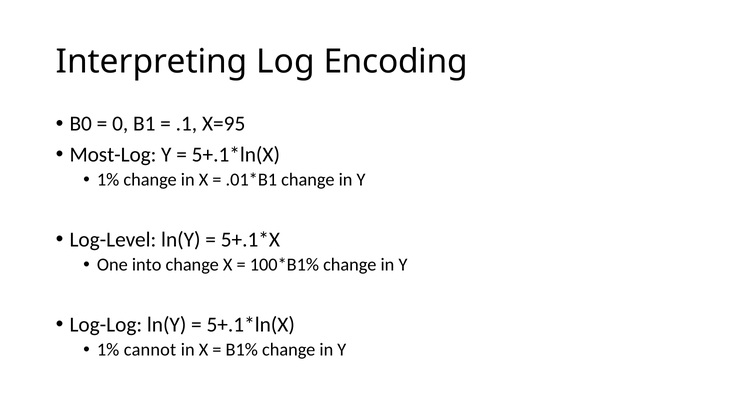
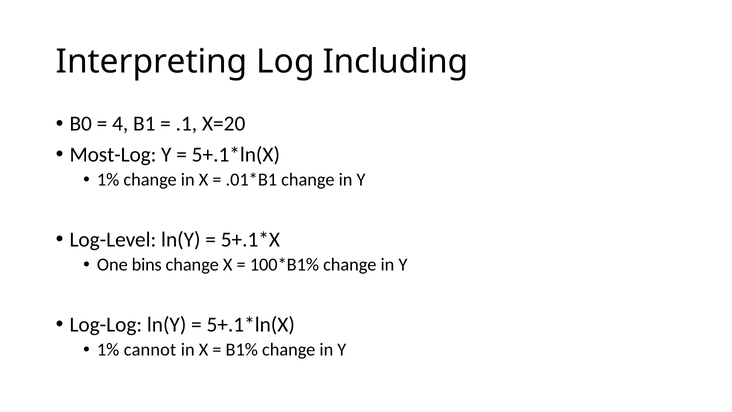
Encoding: Encoding -> Including (396, 61)
0: 0 -> 4 (120, 124)
X=95: X=95 -> X=20 (224, 124)
into: into -> bins (147, 265)
